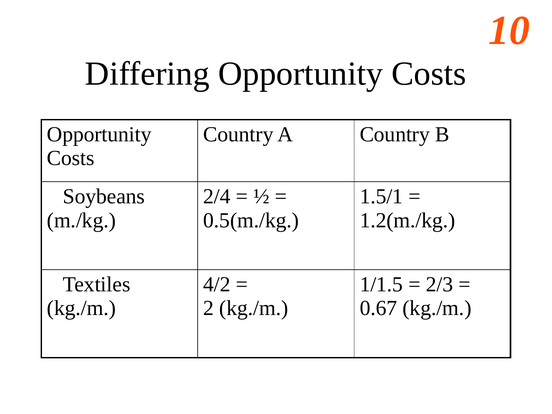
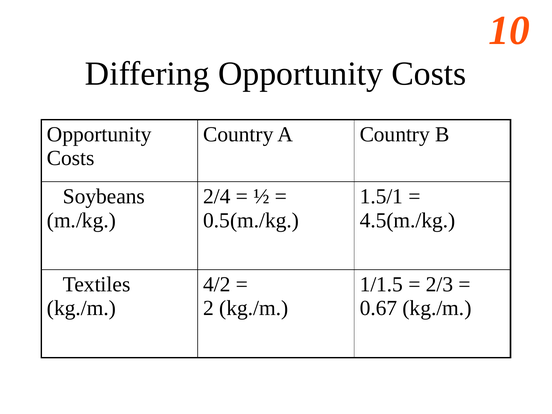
1.2(m./kg: 1.2(m./kg -> 4.5(m./kg (408, 220)
